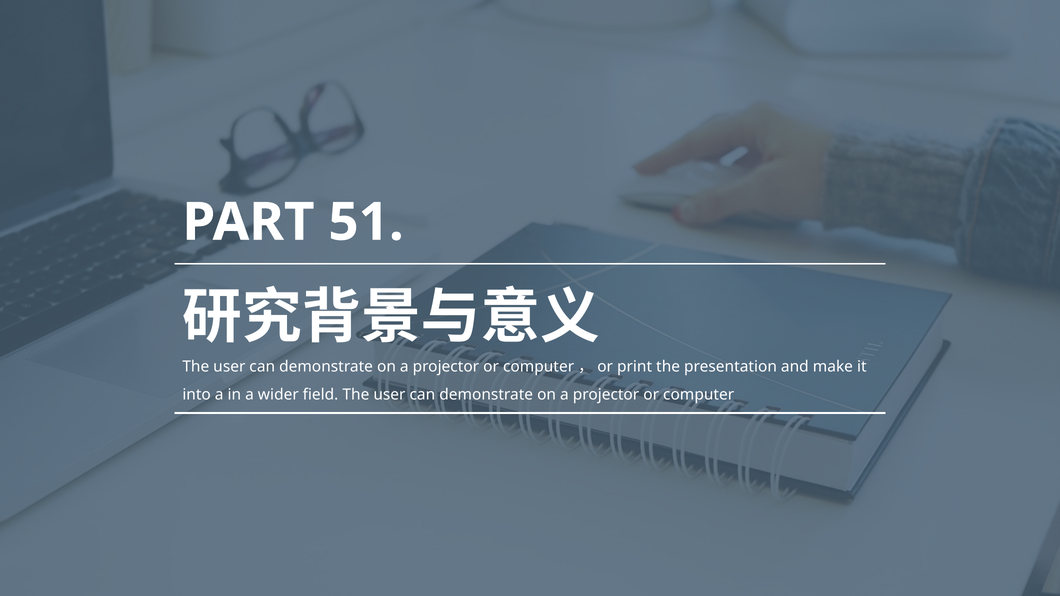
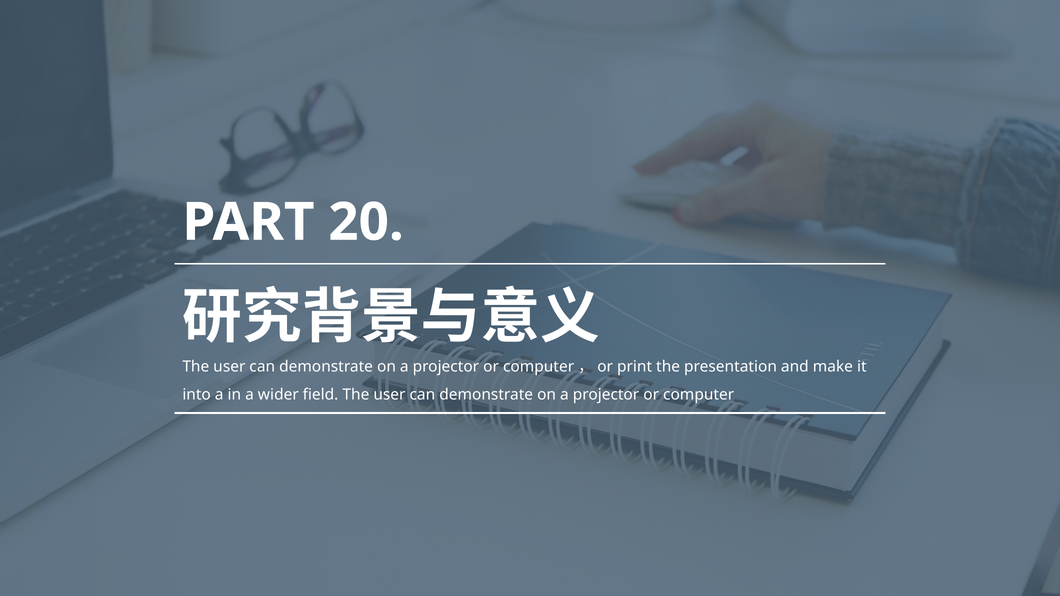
51: 51 -> 20 (366, 222)
